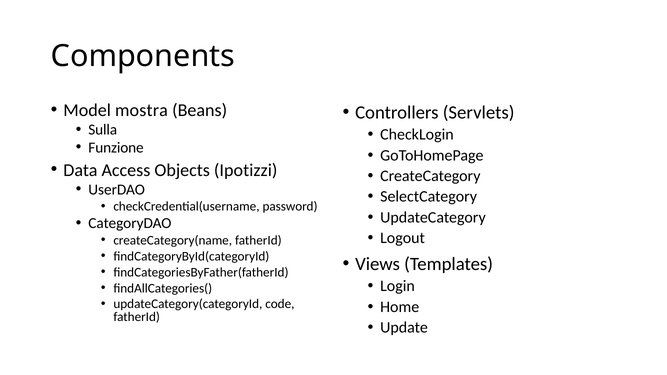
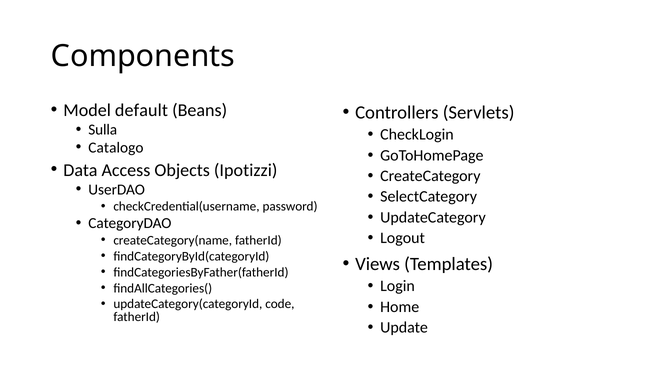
mostra: mostra -> default (141, 110)
Funzione: Funzione -> Catalogo (116, 148)
